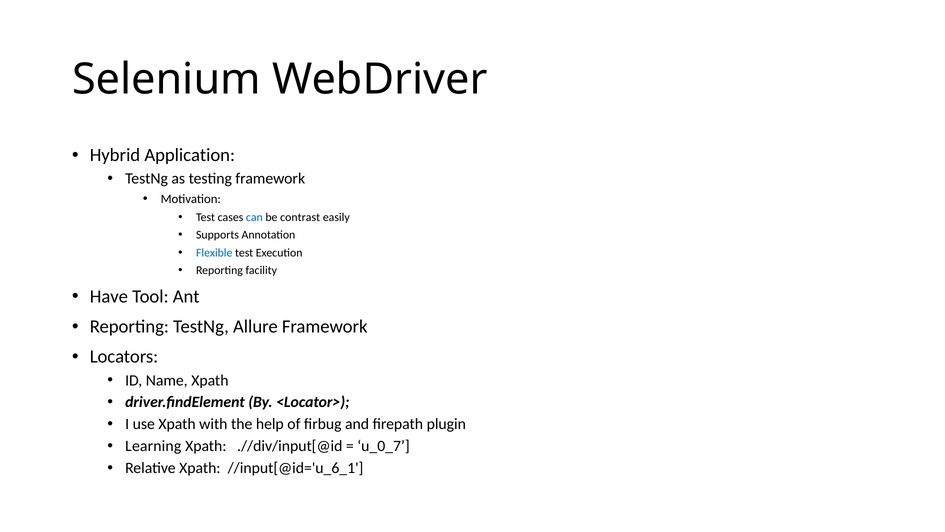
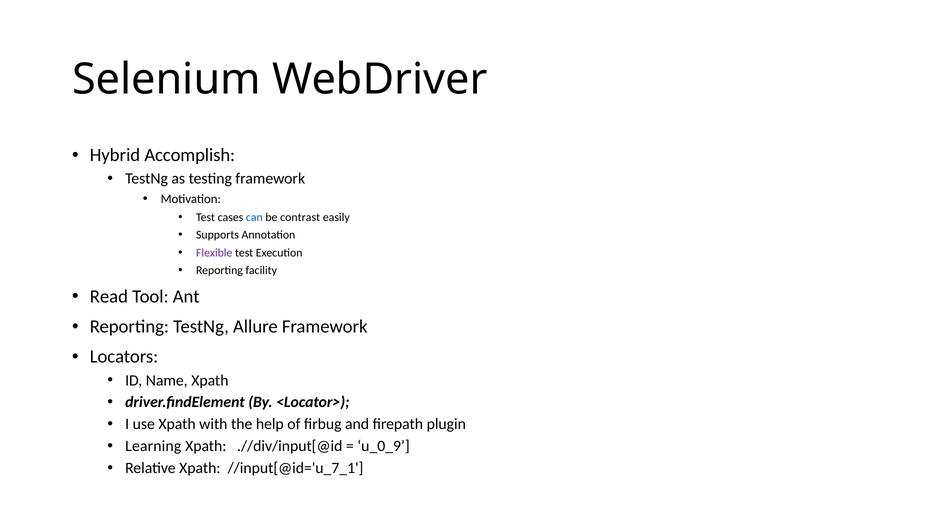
Application: Application -> Accomplish (190, 155)
Flexible colour: blue -> purple (214, 252)
Have: Have -> Read (109, 296)
u_0_7: u_0_7 -> u_0_9 (384, 446)
//input[@id='u_6_1: //input[@id='u_6_1 -> //input[@id='u_7_1 (296, 468)
